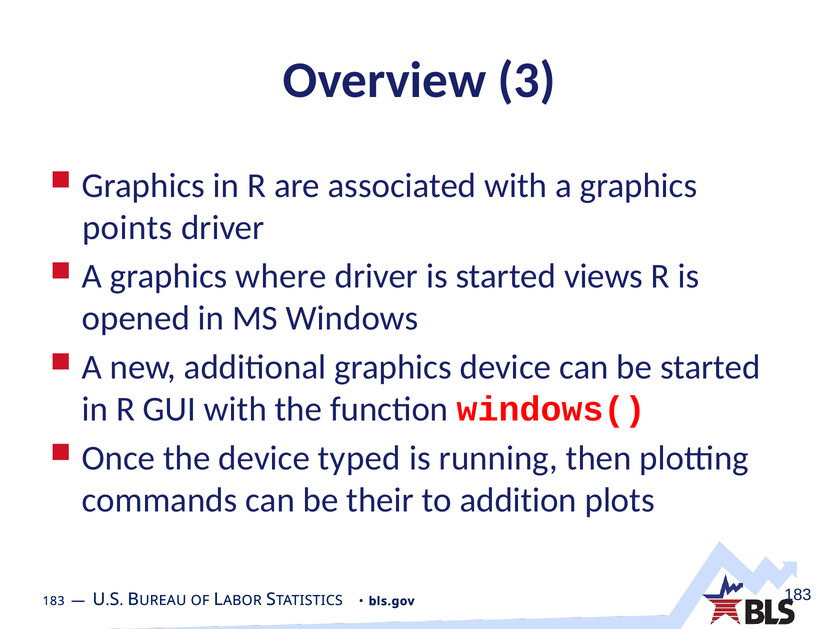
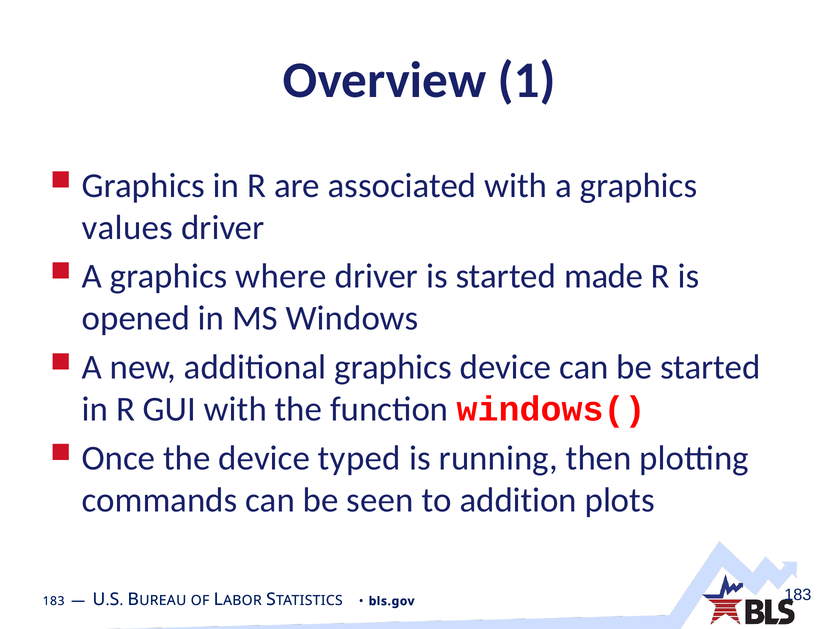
3: 3 -> 1 (527, 80)
points: points -> values (127, 228)
views: views -> made (604, 277)
their: their -> seen (380, 500)
